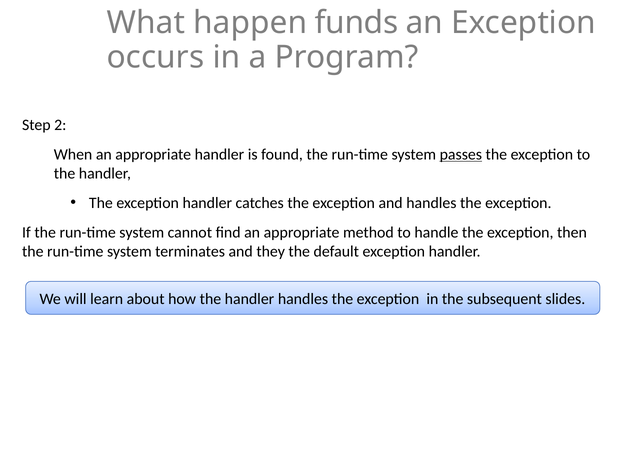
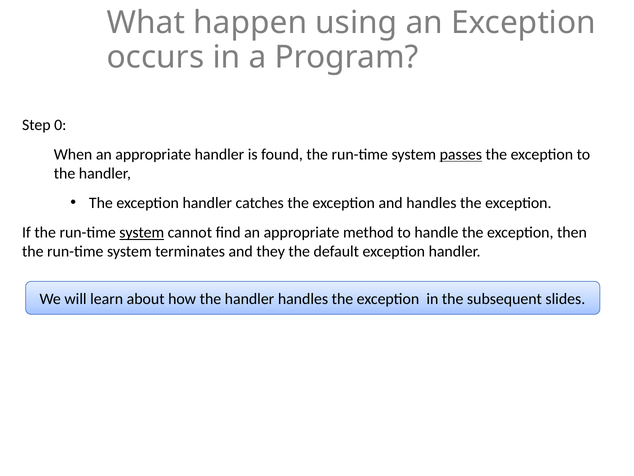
funds: funds -> using (356, 23)
2: 2 -> 0 (60, 125)
system underline: none -> present (142, 232)
